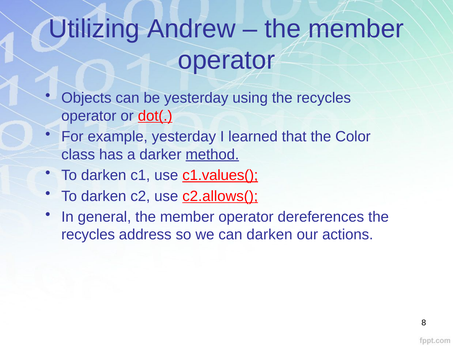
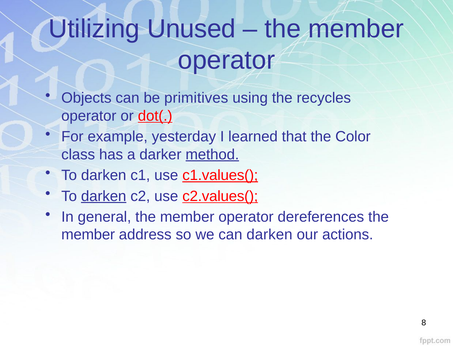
Andrew: Andrew -> Unused (191, 29)
be yesterday: yesterday -> primitives (196, 98)
darken underline: none -> present (104, 196)
c2.allows(: c2.allows( -> c2.values( (220, 196)
recycles: recycles -> member (88, 234)
